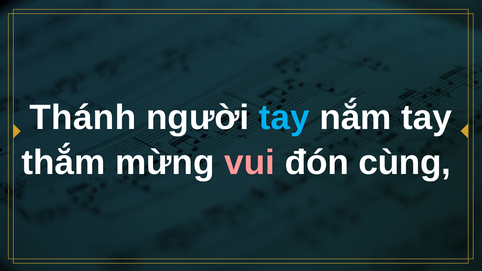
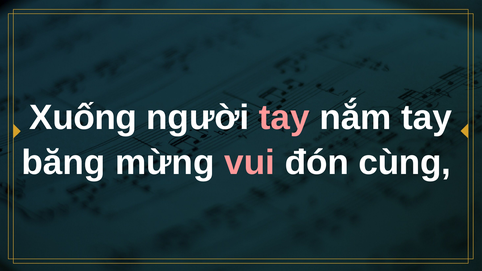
Thánh: Thánh -> Xuống (83, 118)
tay colour: light blue -> pink (284, 118)
thắm: thắm -> băng (63, 163)
